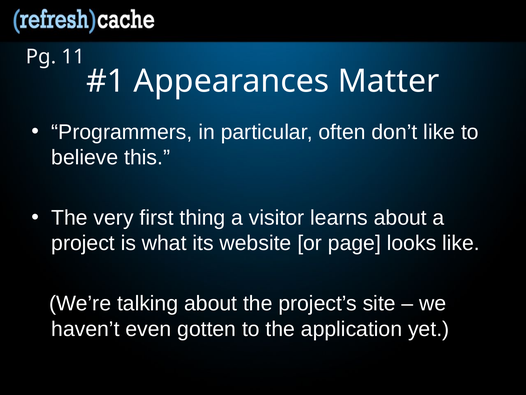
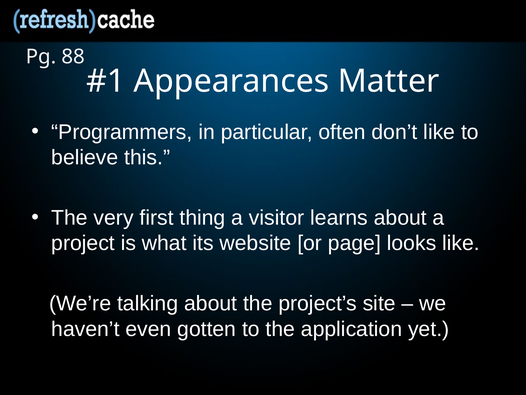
11: 11 -> 88 (73, 57)
